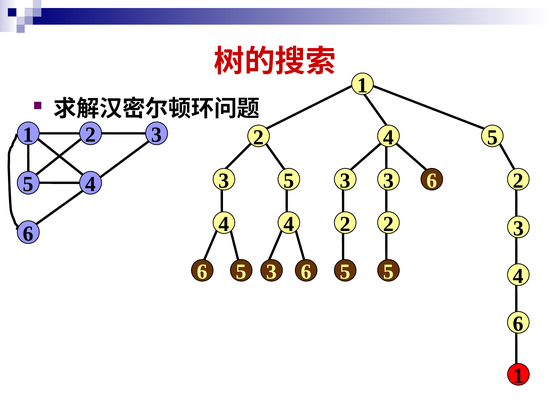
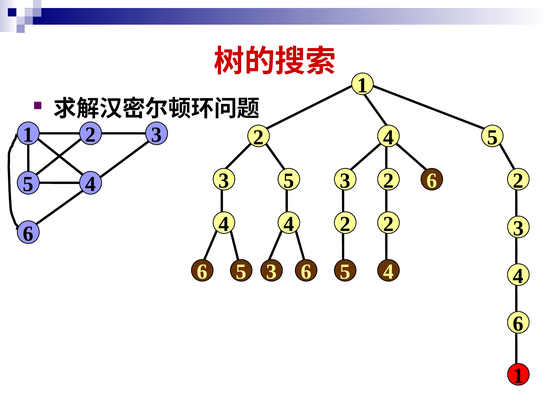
3: 3 -> 2 (388, 180)
5: 5 -> 4 (388, 271)
